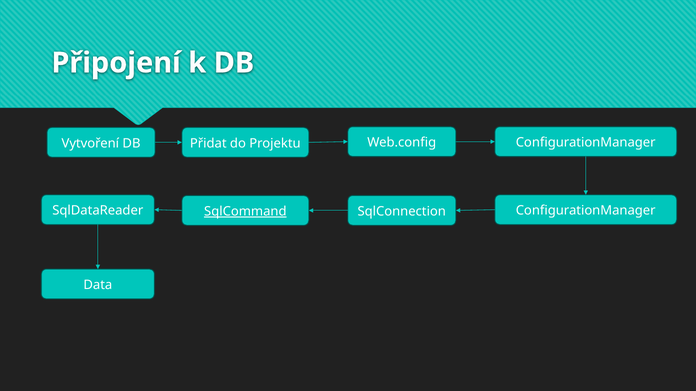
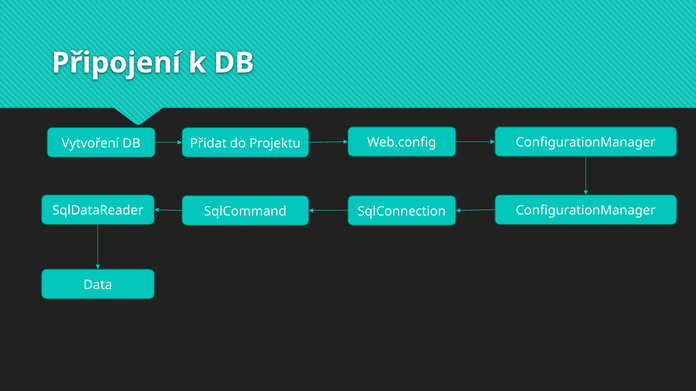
SqlCommand underline: present -> none (245, 212)
